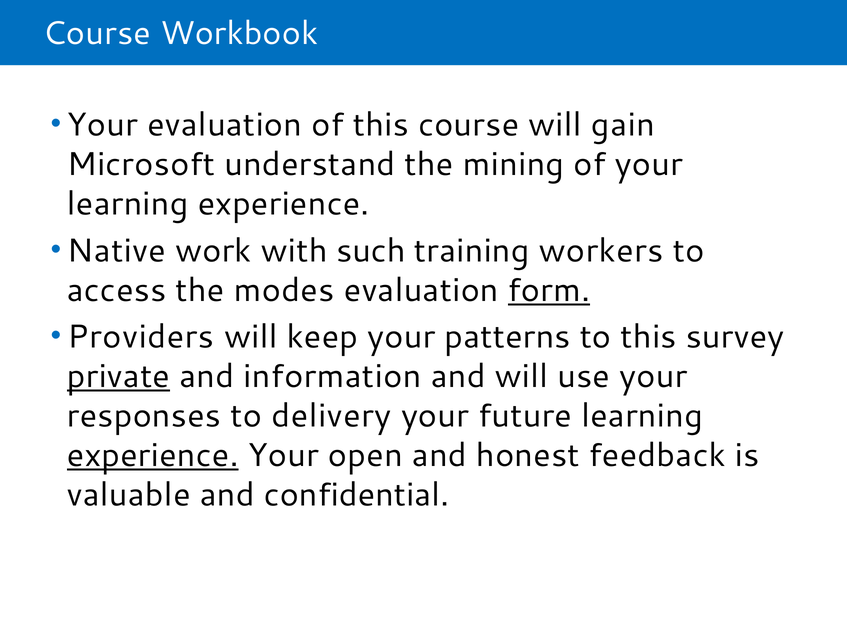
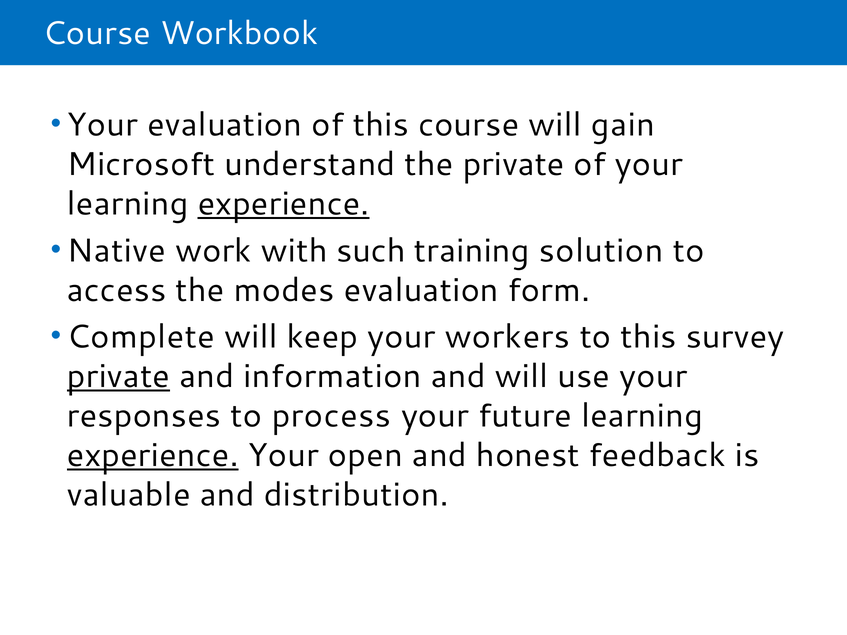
the mining: mining -> private (514, 165)
experience underline: none -> present (284, 204)
workers: workers -> solution (601, 251)
form underline: present -> none (549, 290)
Providers: Providers -> Complete (141, 337)
patterns: patterns -> workers (507, 337)
delivery: delivery -> process (331, 416)
confidential: confidential -> distribution (356, 495)
